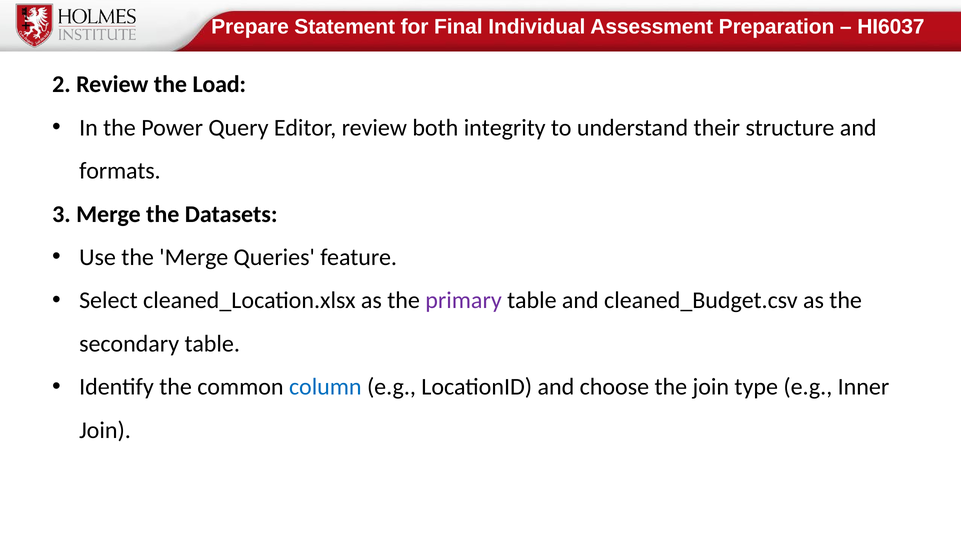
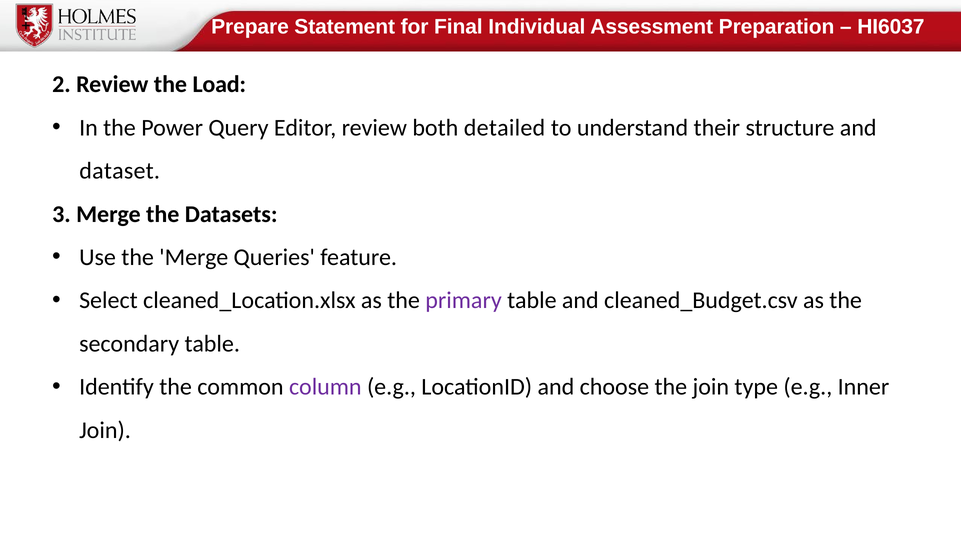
integrity: integrity -> detailed (505, 128)
formats: formats -> dataset (120, 171)
column colour: blue -> purple (325, 387)
